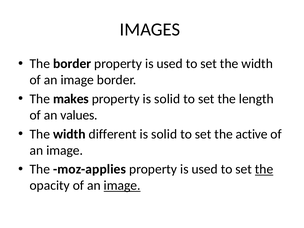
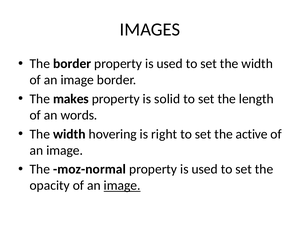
values: values -> words (79, 115)
different: different -> hovering (113, 134)
solid: solid -> right (164, 134)
moz-applies: moz-applies -> moz-normal (90, 169)
the underline: present -> none (264, 169)
